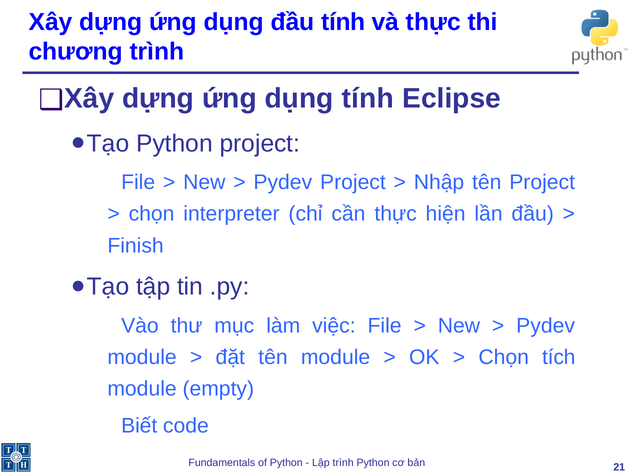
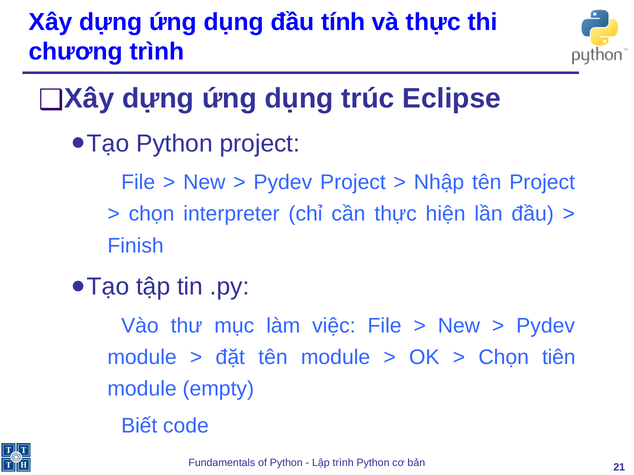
dụng tính: tính -> trúc (368, 99)
tích: tích -> tiên (559, 358)
